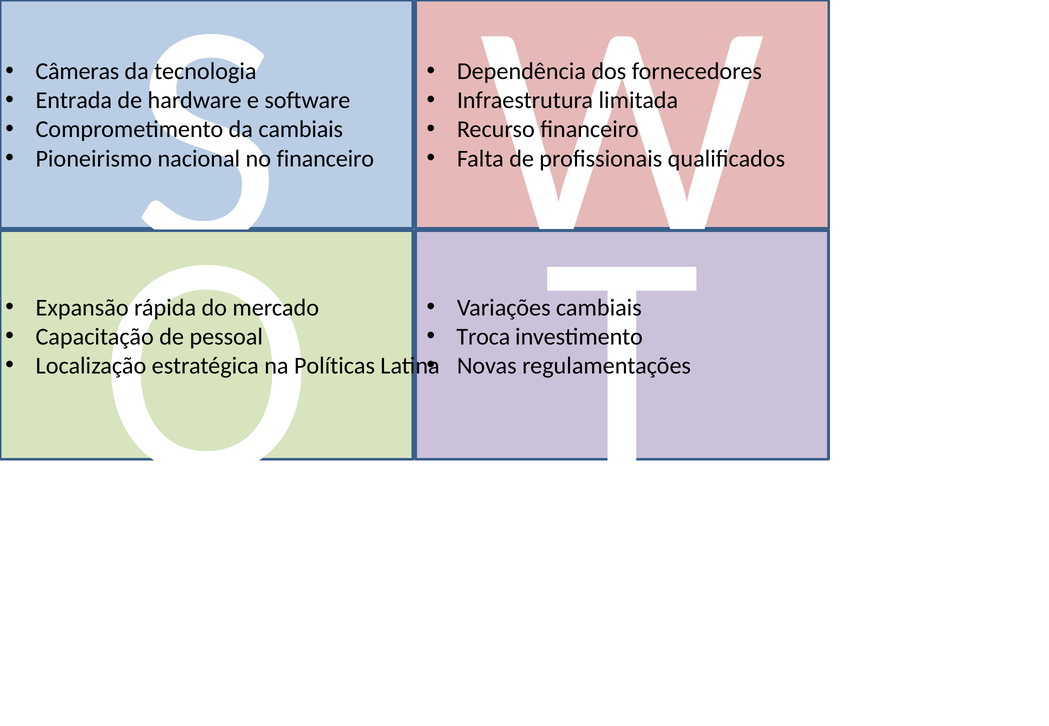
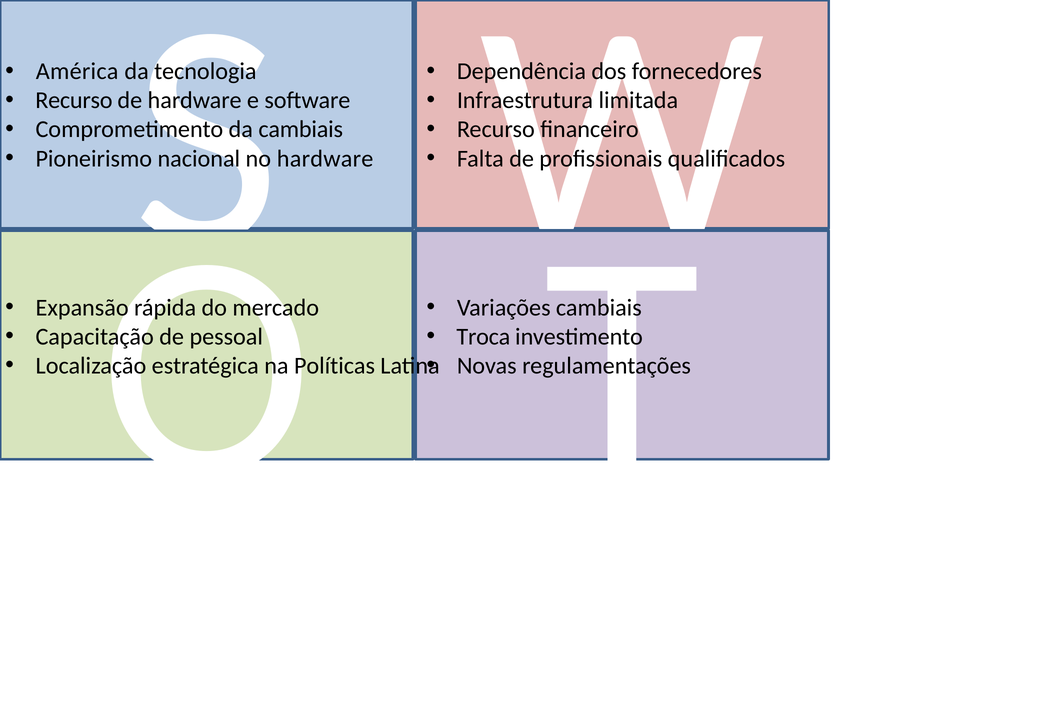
Câmeras: Câmeras -> América (77, 71)
Entrada: Entrada -> Recurso (74, 100)
financeiro: financeiro -> hardware (325, 159)
